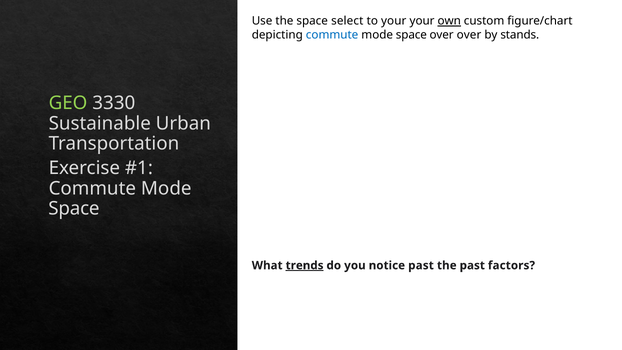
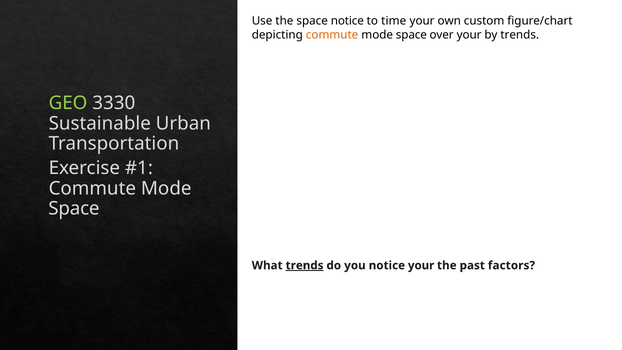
space select: select -> notice (347, 21)
to your: your -> time (394, 21)
own underline: present -> none (449, 21)
commute colour: blue -> orange (332, 35)
over over: over -> your (469, 35)
by stands: stands -> trends (520, 35)
notice past: past -> your (421, 265)
